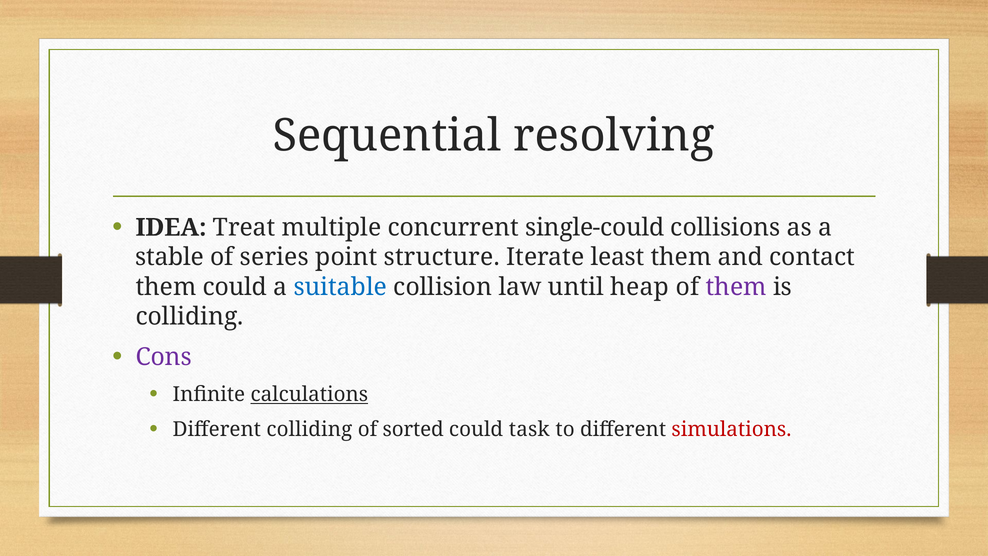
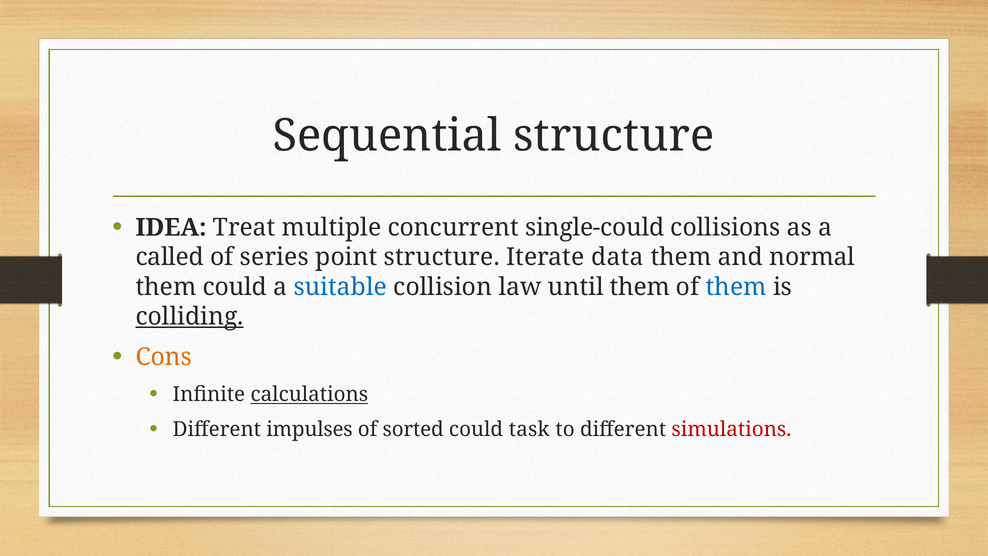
Sequential resolving: resolving -> structure (614, 136)
stable: stable -> called (170, 257)
least: least -> data (617, 257)
contact: contact -> normal (812, 257)
until heap: heap -> them (640, 287)
them colour: purple -> blue (736, 287)
colliding underline: none -> present (190, 316)
Cons colour: purple -> orange (164, 357)
Different colliding: colliding -> impulses (309, 429)
